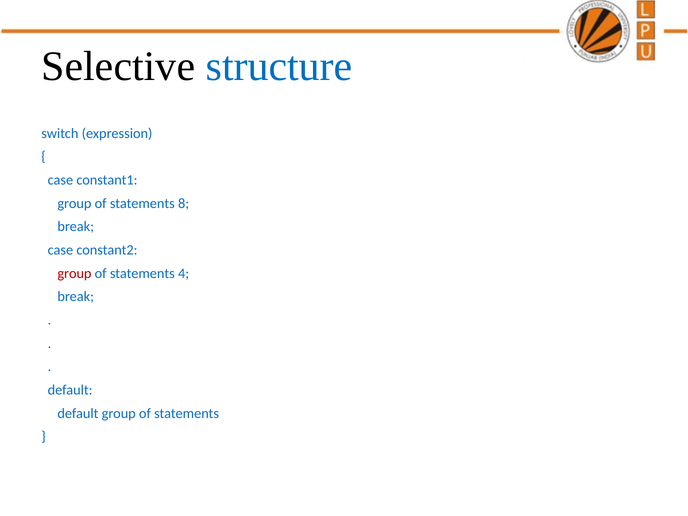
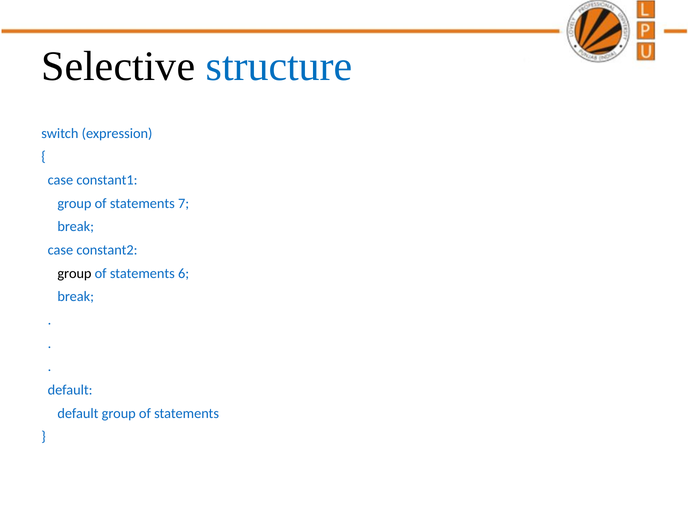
8: 8 -> 7 (184, 203)
group colour: red -> black (74, 273)
4: 4 -> 6 (184, 273)
